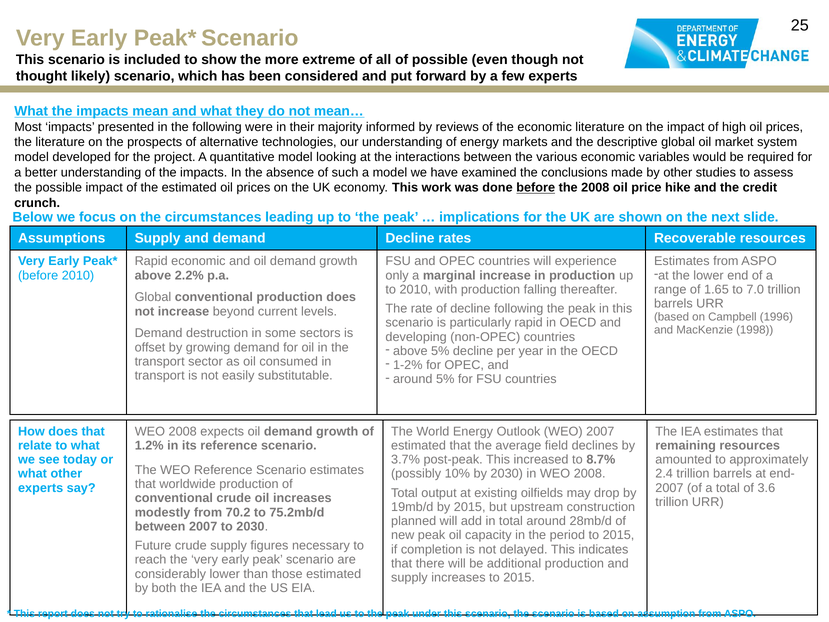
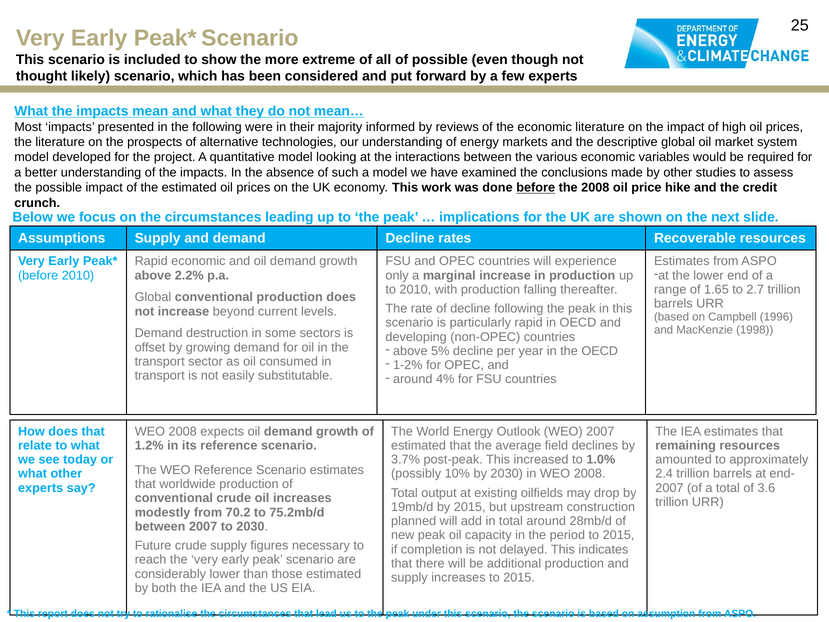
7.0: 7.0 -> 2.7 (755, 289)
around 5%: 5% -> 4% (445, 379)
8.7%: 8.7% -> 1.0% (601, 459)
